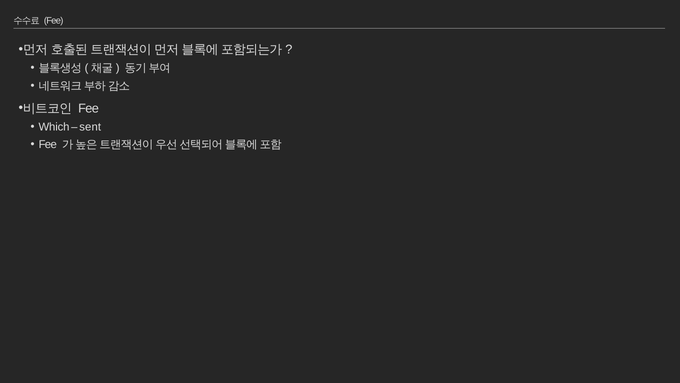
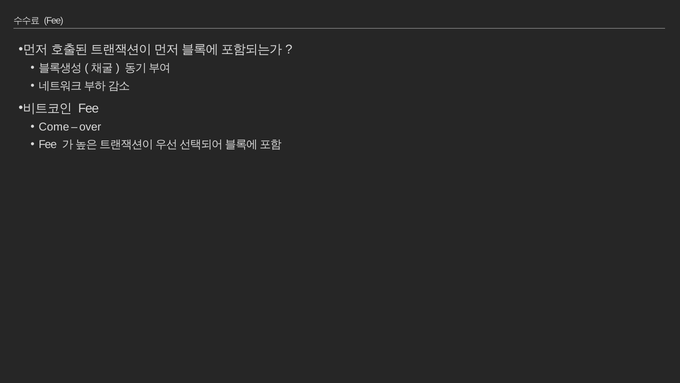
Which: Which -> Come (54, 127)
sent: sent -> over (90, 127)
